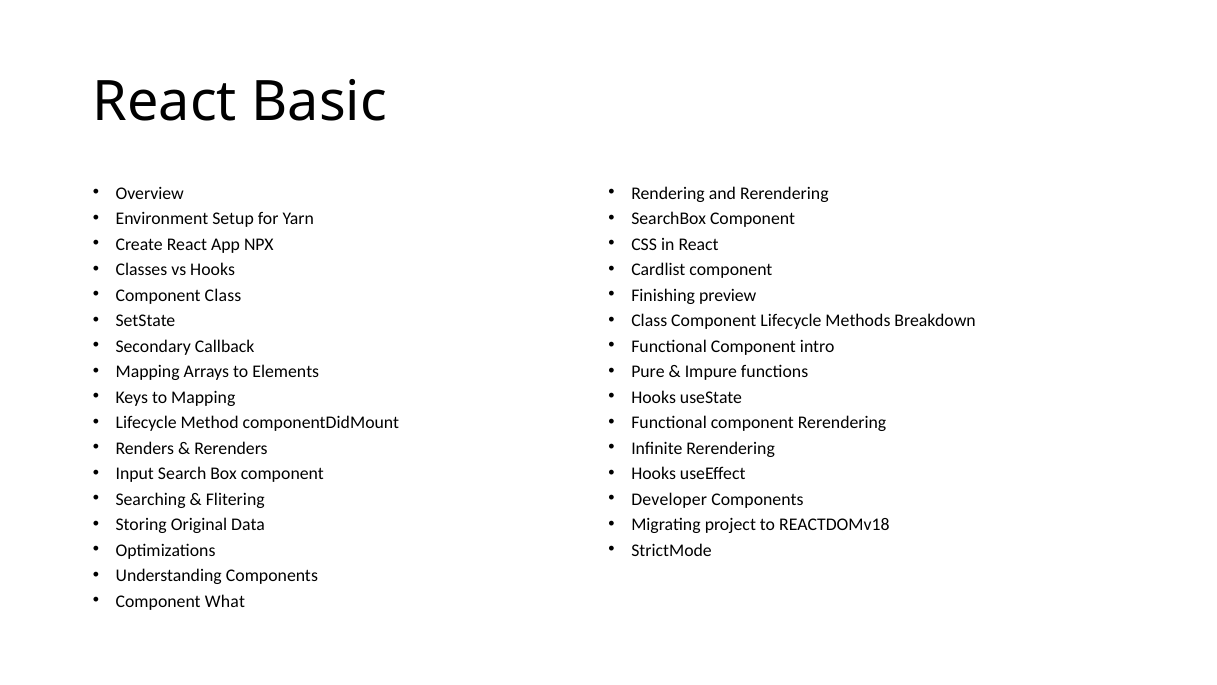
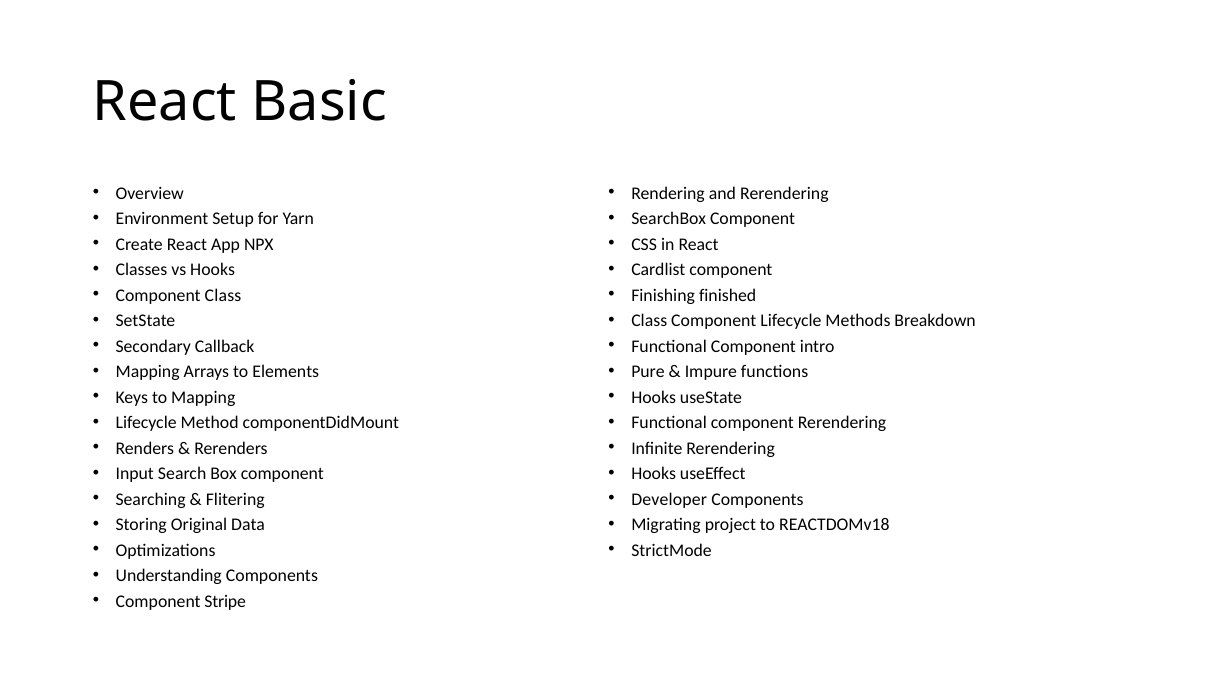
preview: preview -> finished (728, 295)
What: What -> Stripe (225, 601)
